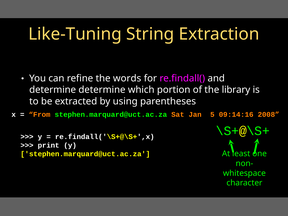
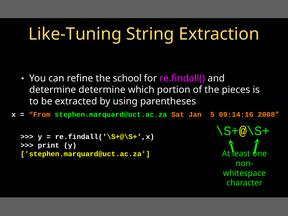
words: words -> school (127, 78)
library: library -> pieces (236, 90)
